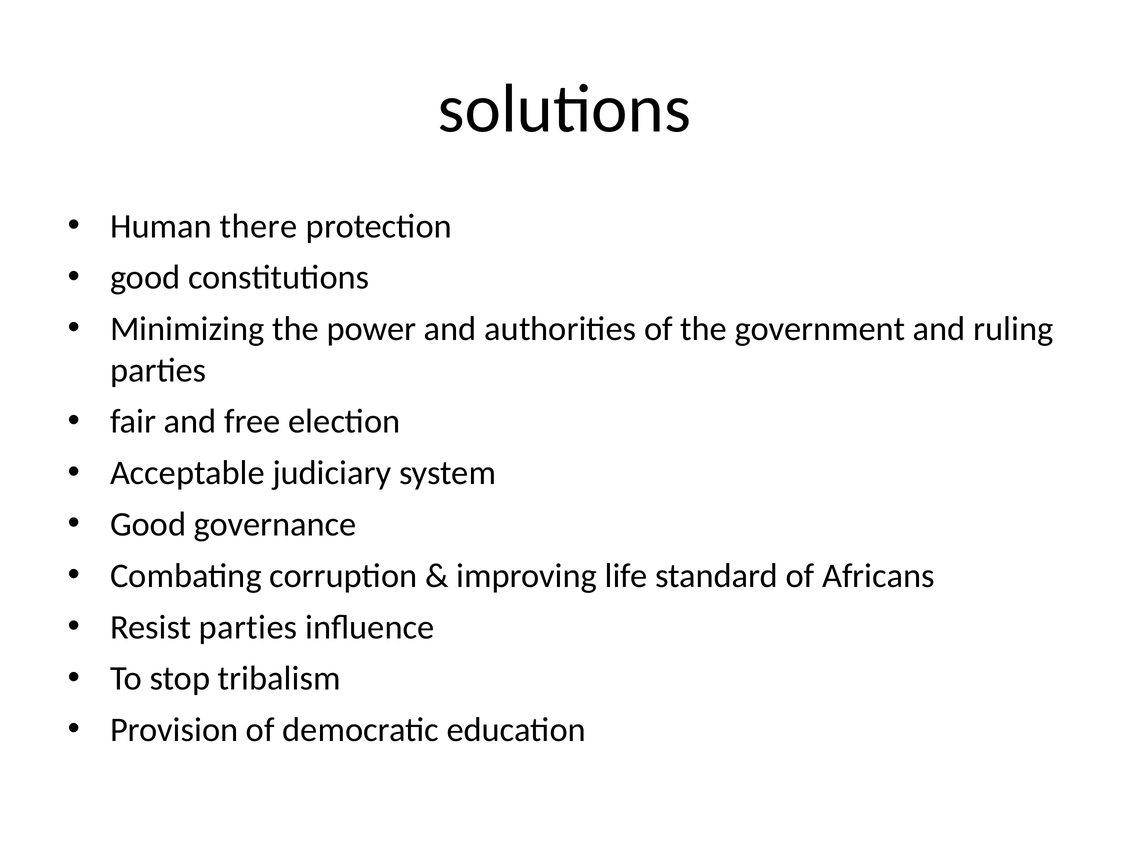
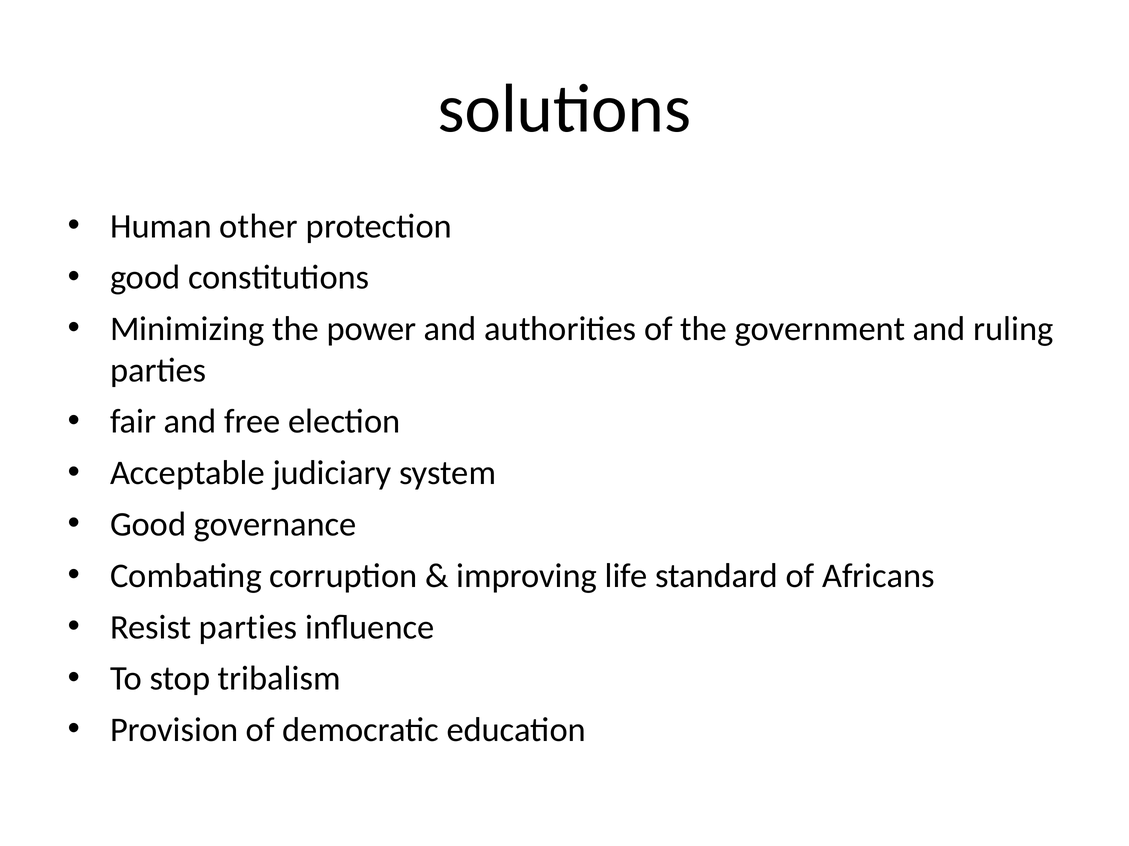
there: there -> other (259, 226)
